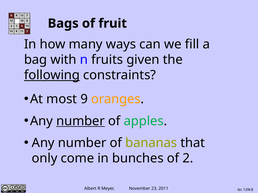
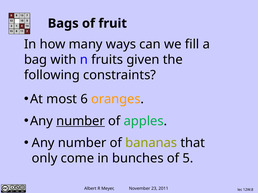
following underline: present -> none (52, 75)
9: 9 -> 6 (84, 99)
2: 2 -> 5 (188, 159)
